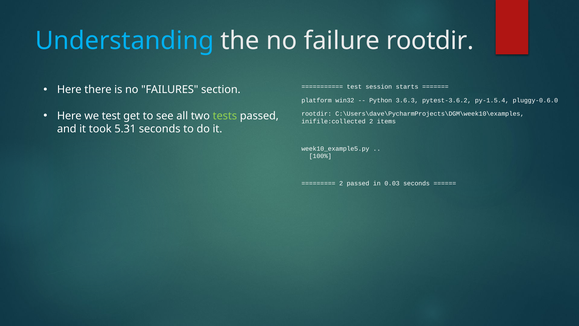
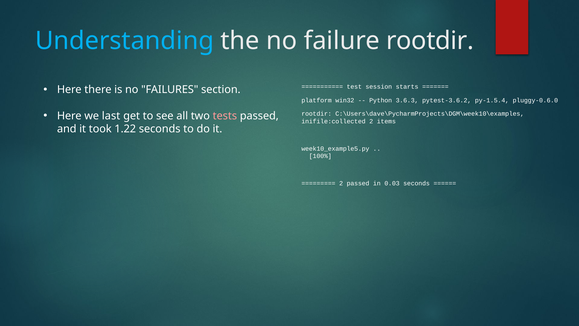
we test: test -> last (111, 116)
tests colour: light green -> pink (225, 116)
5.31: 5.31 -> 1.22 (125, 129)
